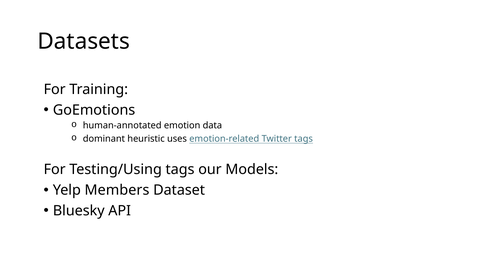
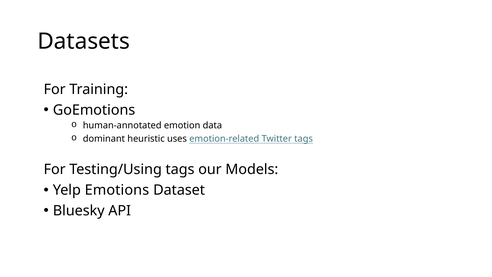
Members: Members -> Emotions (117, 190)
